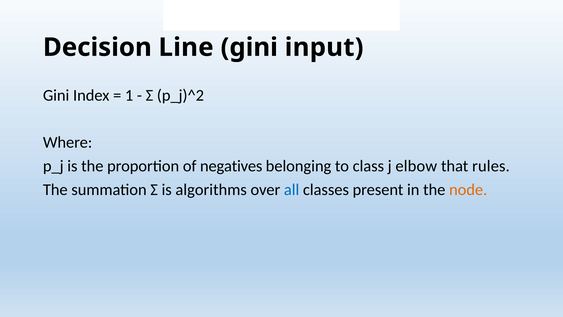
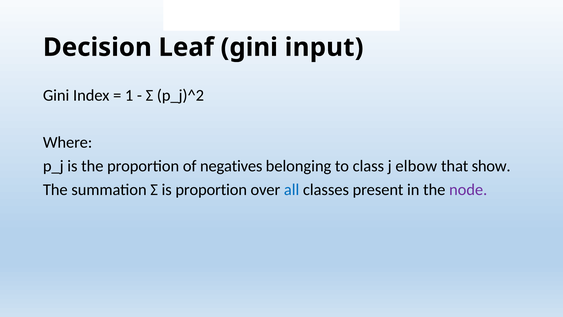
Line: Line -> Leaf (186, 47)
rules: rules -> show (491, 166)
is algorithms: algorithms -> proportion (211, 190)
node colour: orange -> purple (468, 190)
